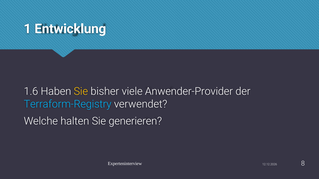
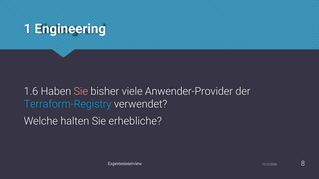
Entwicklung: Entwicklung -> Engineering (70, 29)
Sie colour: yellow -> pink (81, 92)
generieren: generieren -> erhebliche (135, 121)
